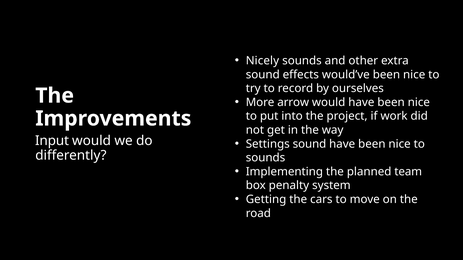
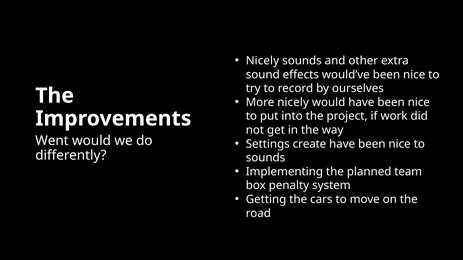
More arrow: arrow -> nicely (293, 102)
Input: Input -> Went (52, 141)
Settings sound: sound -> create (309, 144)
